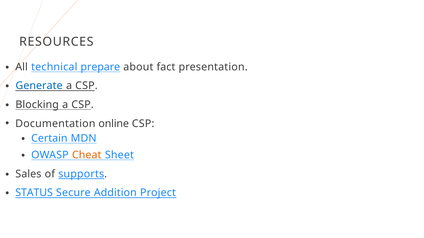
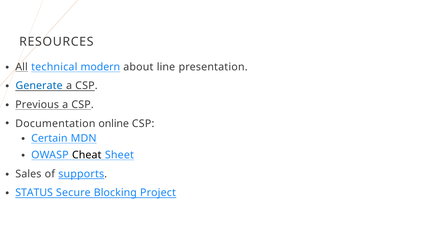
All underline: none -> present (22, 67)
prepare: prepare -> modern (100, 67)
fact: fact -> line (166, 67)
Blocking: Blocking -> Previous (37, 105)
Cheat colour: orange -> black (87, 155)
Addition: Addition -> Blocking (115, 193)
